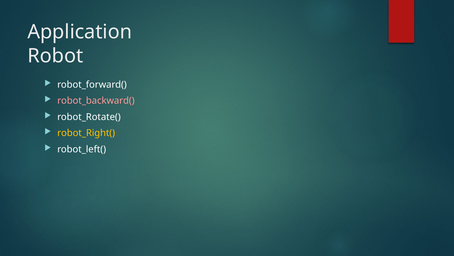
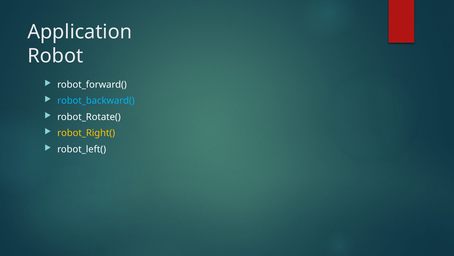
robot_backward( colour: pink -> light blue (96, 101)
